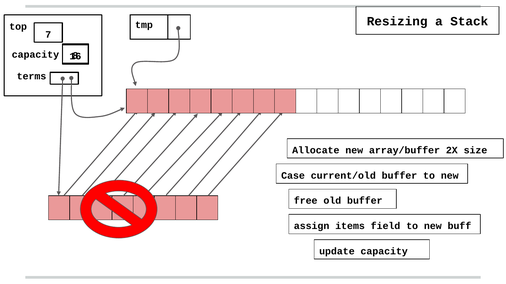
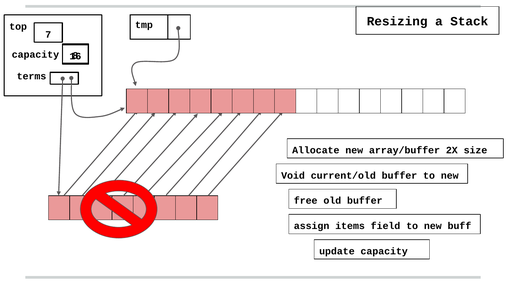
Case: Case -> Void (293, 176)
